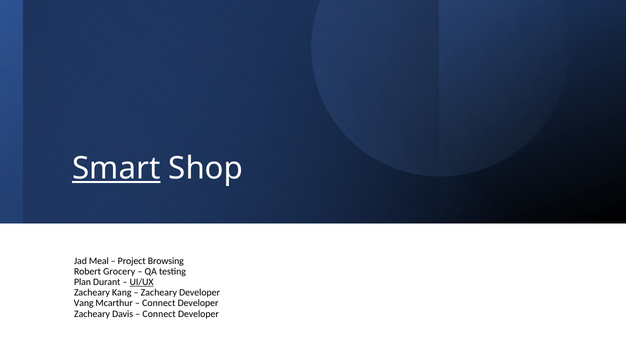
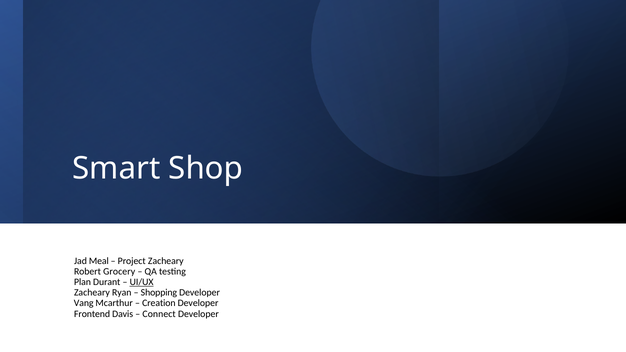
Smart underline: present -> none (116, 169)
Project Browsing: Browsing -> Zacheary (166, 261)
Kang: Kang -> Ryan (122, 293)
Zacheary: Zacheary -> Shopping (159, 293)
Connect: Connect -> Creation (159, 303)
Zacheary: Zacheary -> Frontend (92, 314)
